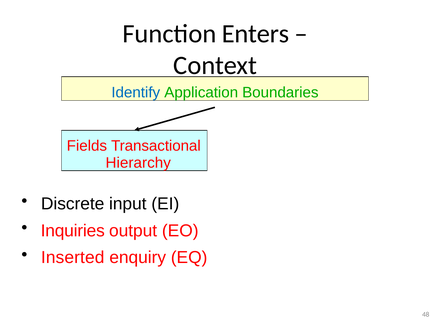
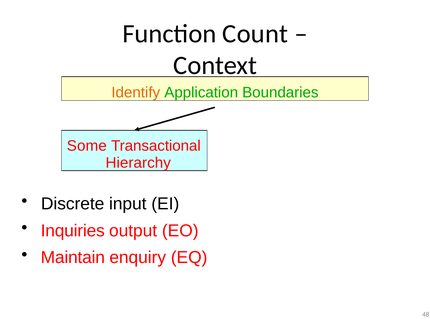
Enters: Enters -> Count (255, 34)
Identify colour: blue -> orange (136, 93)
Fields: Fields -> Some (87, 146)
Inserted: Inserted -> Maintain (73, 258)
